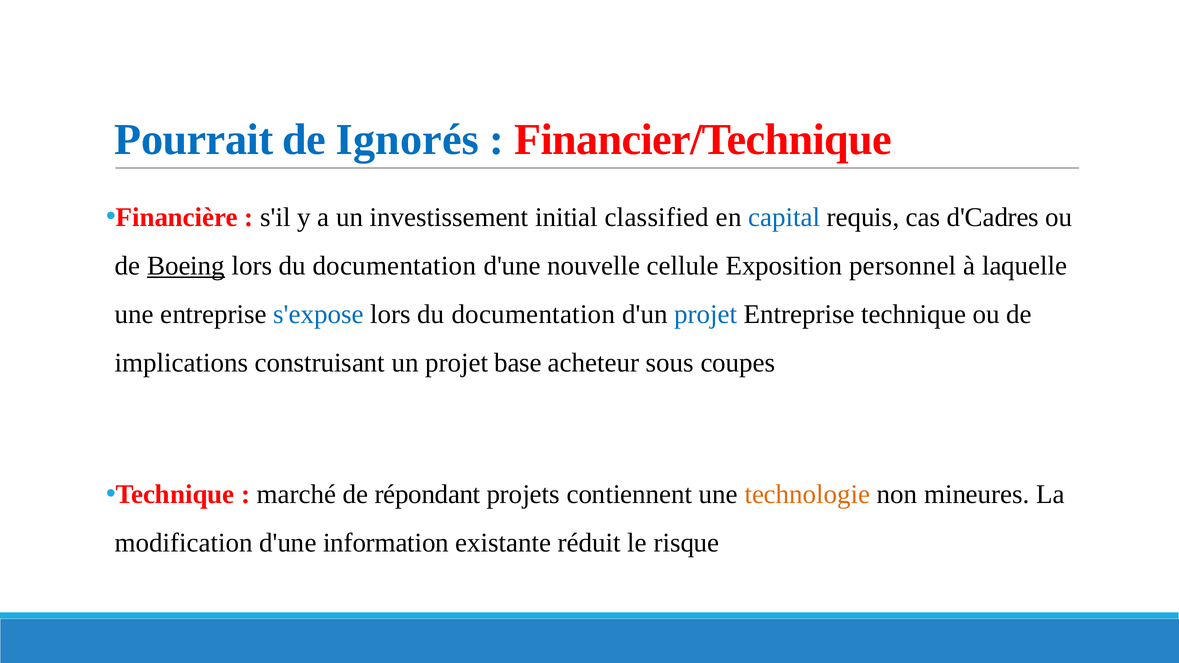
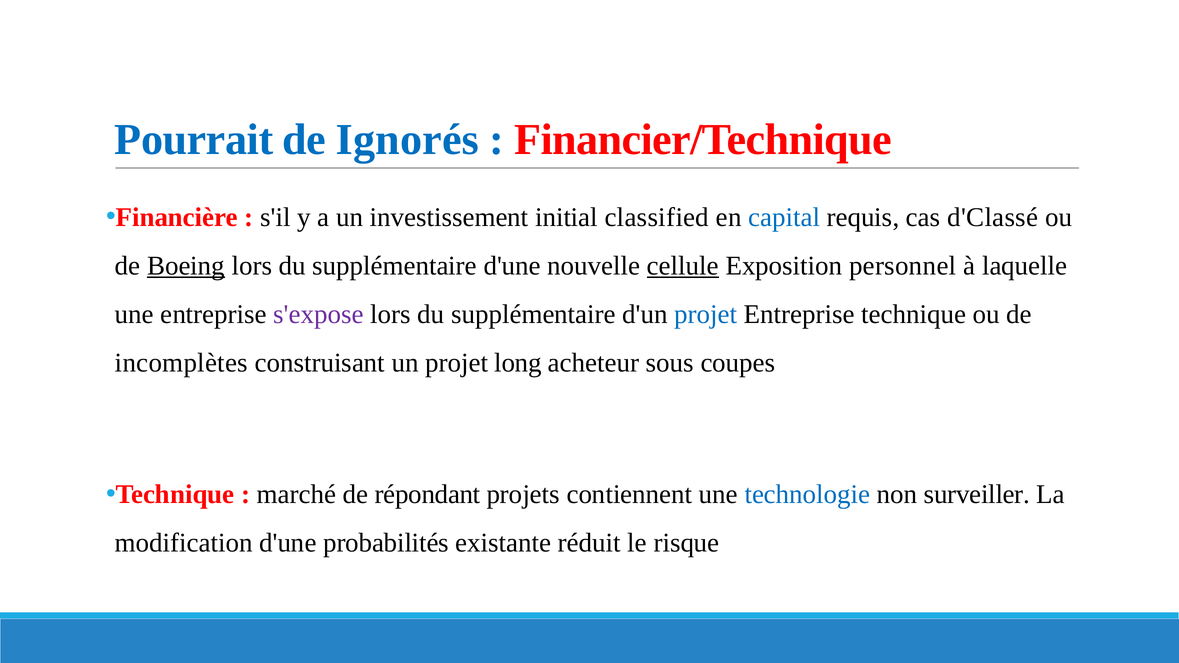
d'Cadres: d'Cadres -> d'Classé (993, 217)
documentation: documentation -> supplémentaire (395, 266)
cellule underline: none -> present (683, 266)
s'expose colour: blue -> purple (319, 314)
documentation: documentation -> supplémentaire (533, 314)
implications: implications -> incomplètes (181, 363)
base: base -> long (518, 363)
technologie colour: orange -> blue (807, 495)
mineures: mineures -> surveiller (977, 495)
information: information -> probabilités (386, 543)
